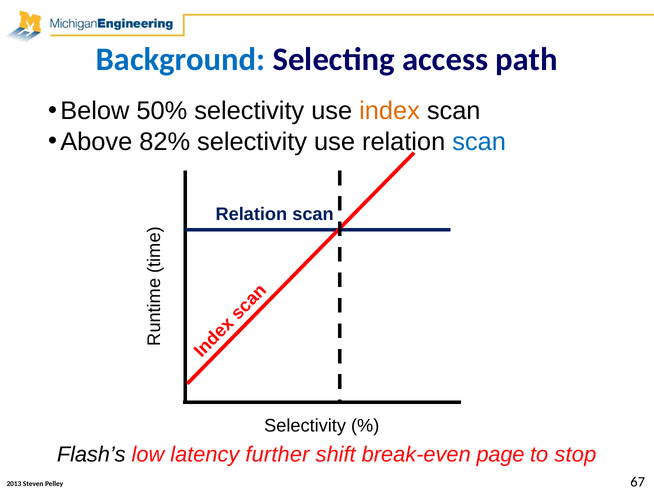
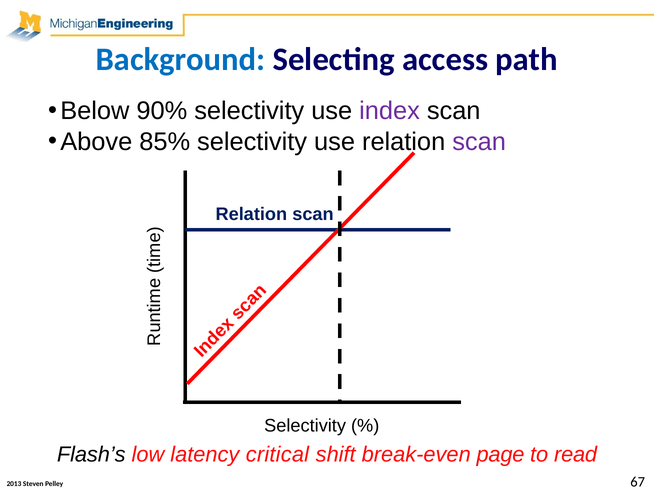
50%: 50% -> 90% (162, 111)
index colour: orange -> purple (390, 111)
82%: 82% -> 85% (165, 142)
scan colour: blue -> purple (479, 142)
further: further -> critical (277, 454)
stop: stop -> read (576, 454)
